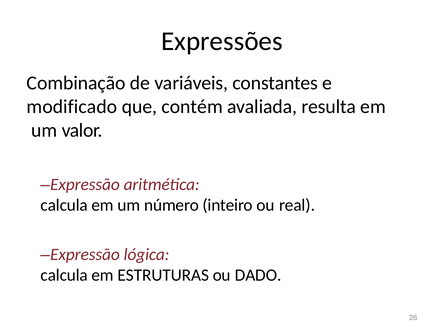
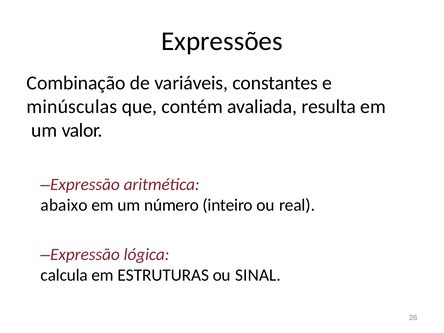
modificado: modificado -> minúsculas (72, 107)
calcula: calcula -> abaixo (64, 205)
DADO: DADO -> SINAL (258, 275)
